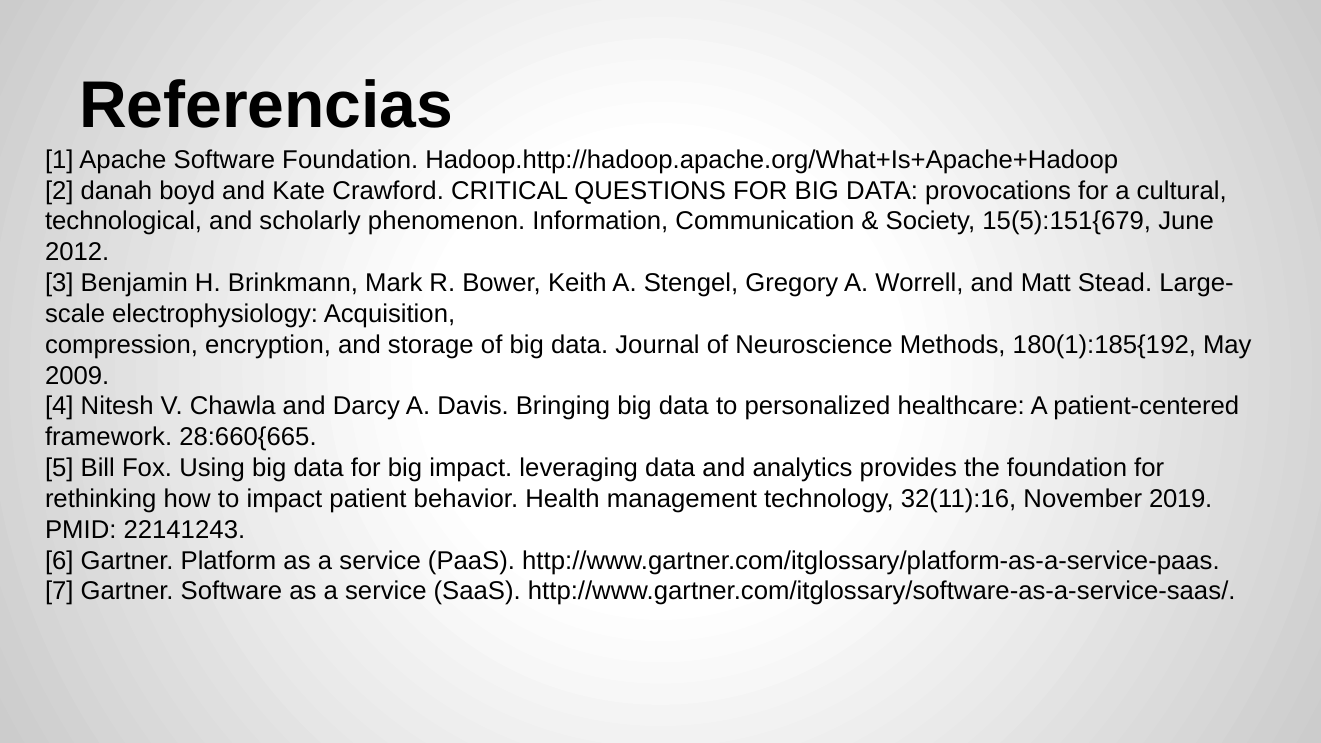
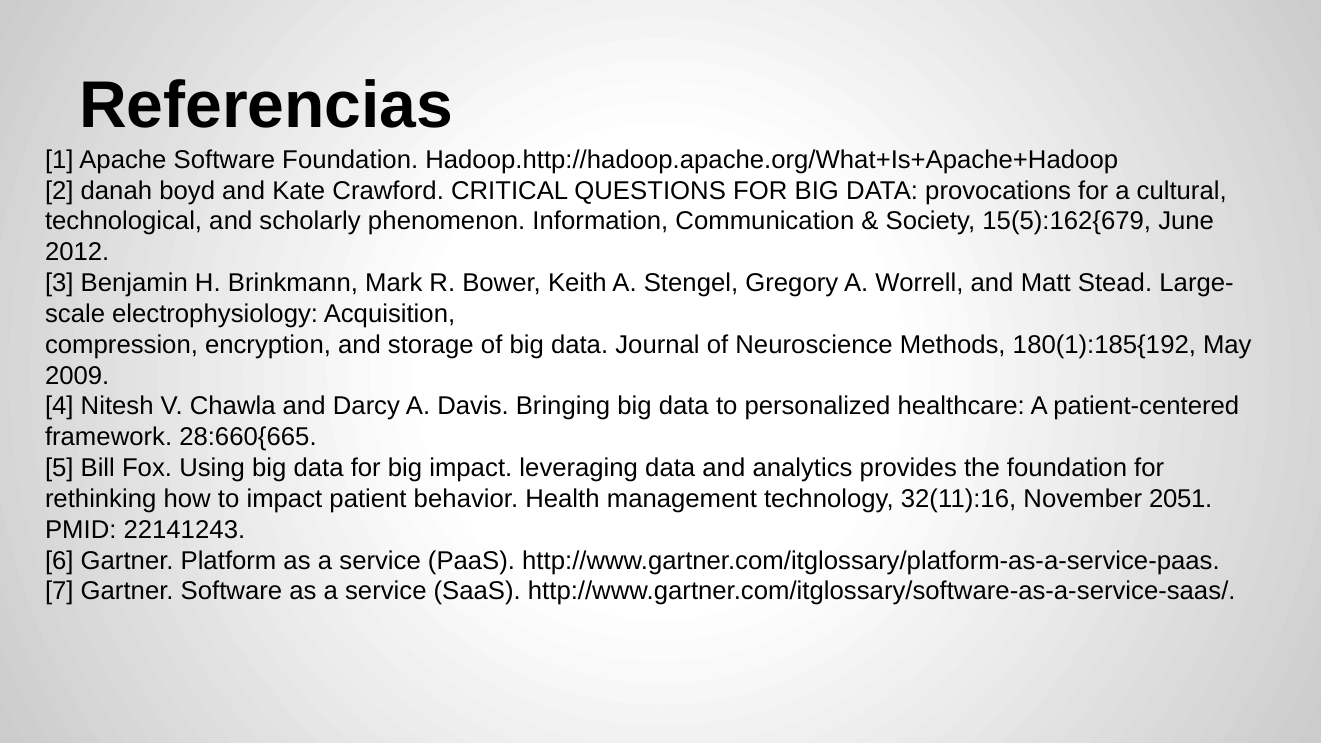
15(5):151{679: 15(5):151{679 -> 15(5):162{679 (1067, 221)
2019: 2019 -> 2051 (1181, 499)
